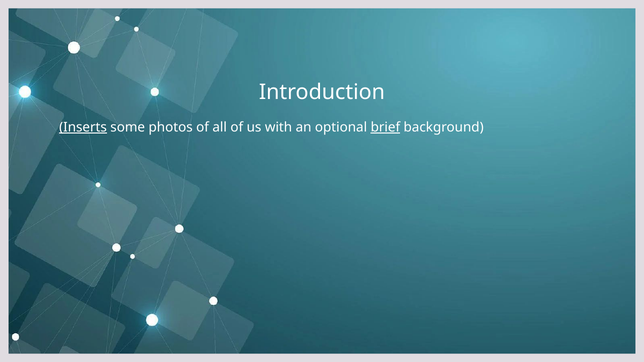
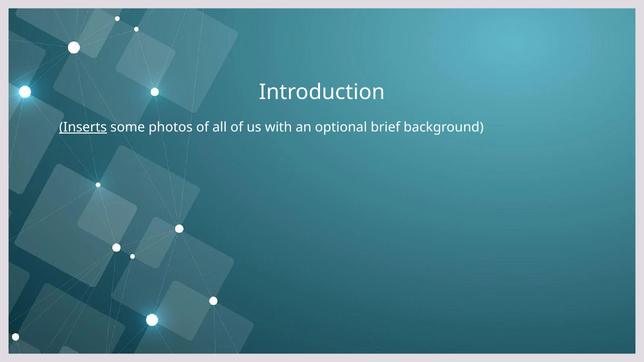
brief underline: present -> none (385, 127)
